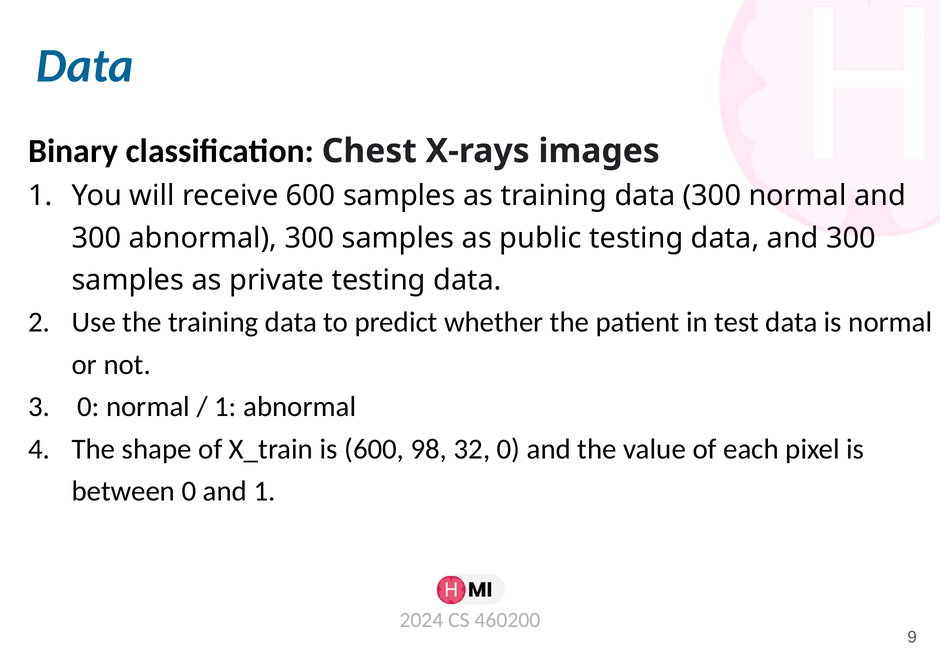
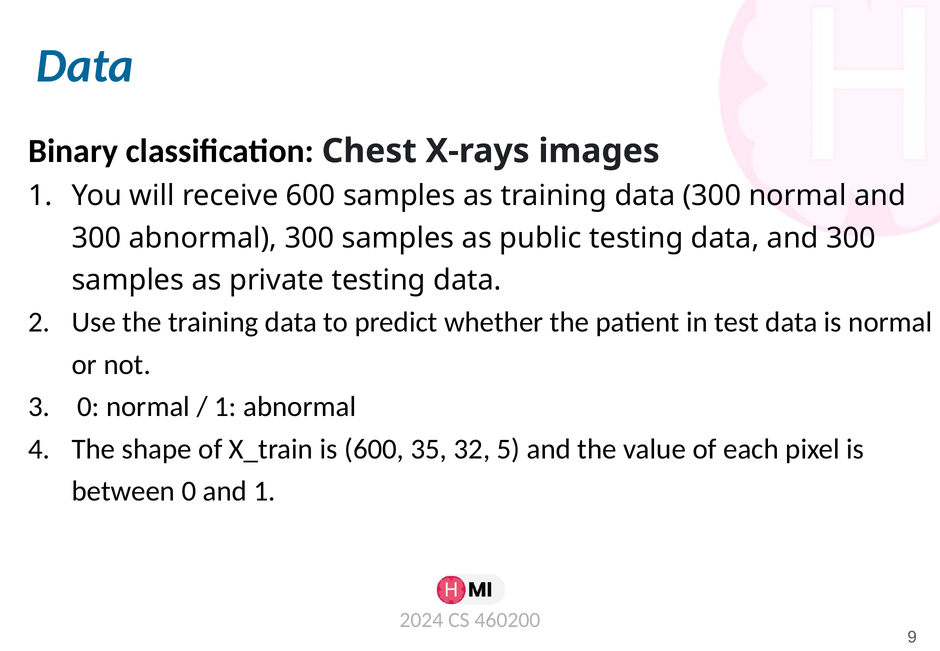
98: 98 -> 35 (429, 449)
32 0: 0 -> 5 (508, 449)
